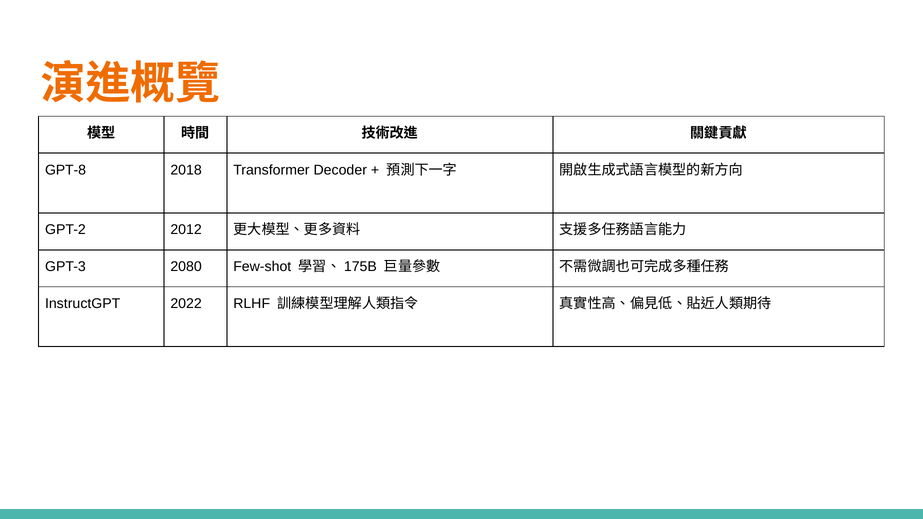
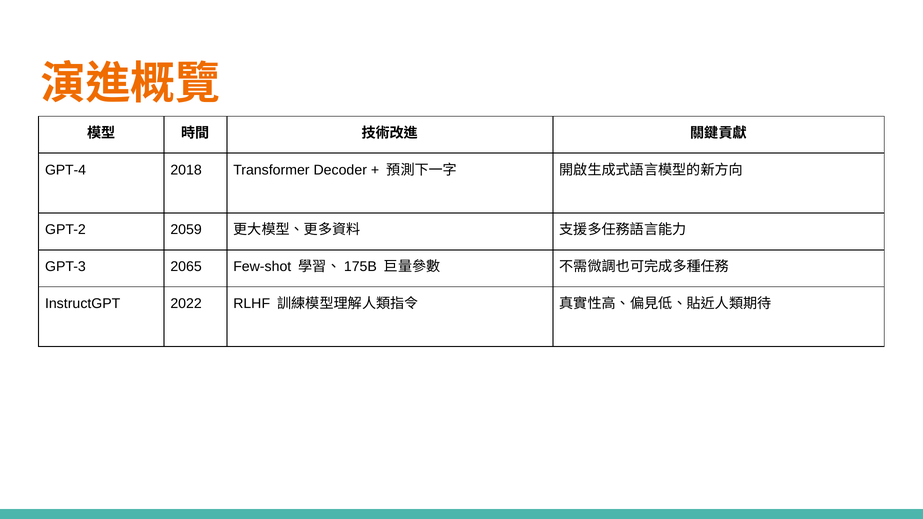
GPT-8: GPT-8 -> GPT-4 (66, 170)
2012: 2012 -> 2059 (186, 230)
2080: 2080 -> 2065 (186, 267)
